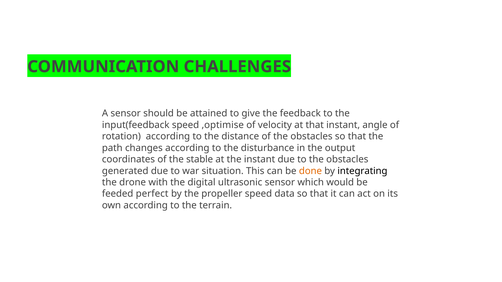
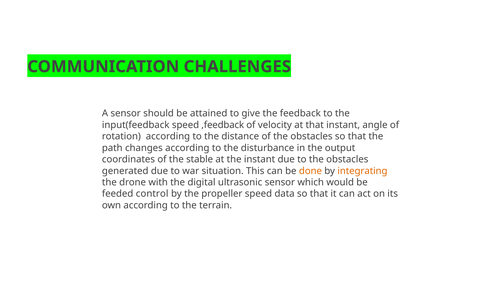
,optimise: ,optimise -> ,feedback (223, 125)
integrating colour: black -> orange (362, 171)
perfect: perfect -> control (152, 194)
